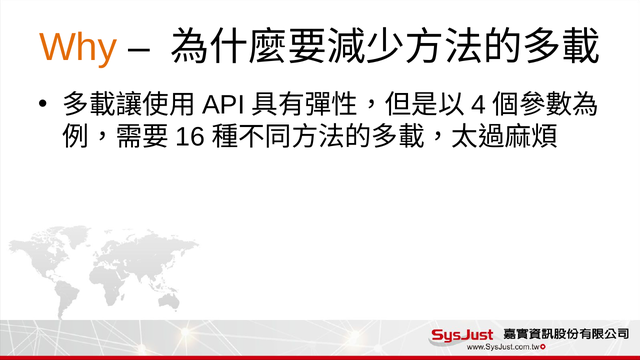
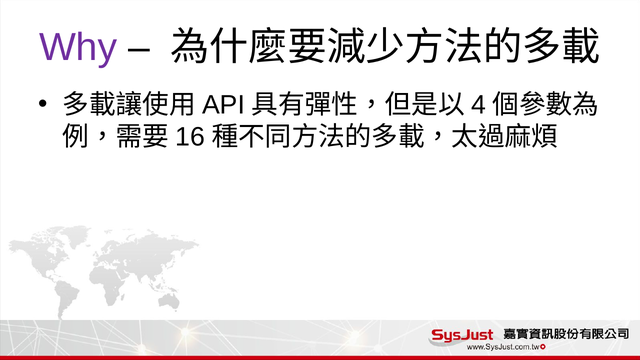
Why colour: orange -> purple (78, 47)
